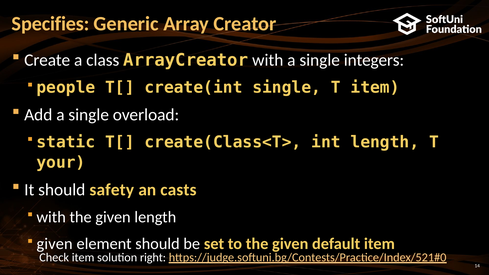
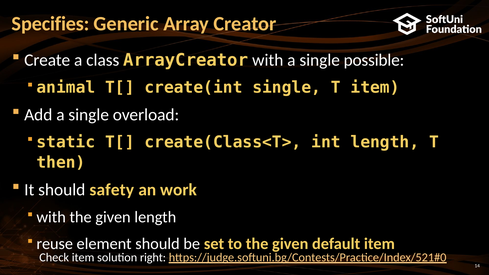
integers: integers -> possible (374, 60)
people: people -> animal (66, 87)
your: your -> then (61, 163)
casts: casts -> work (178, 190)
given: given -> reuse (55, 244)
